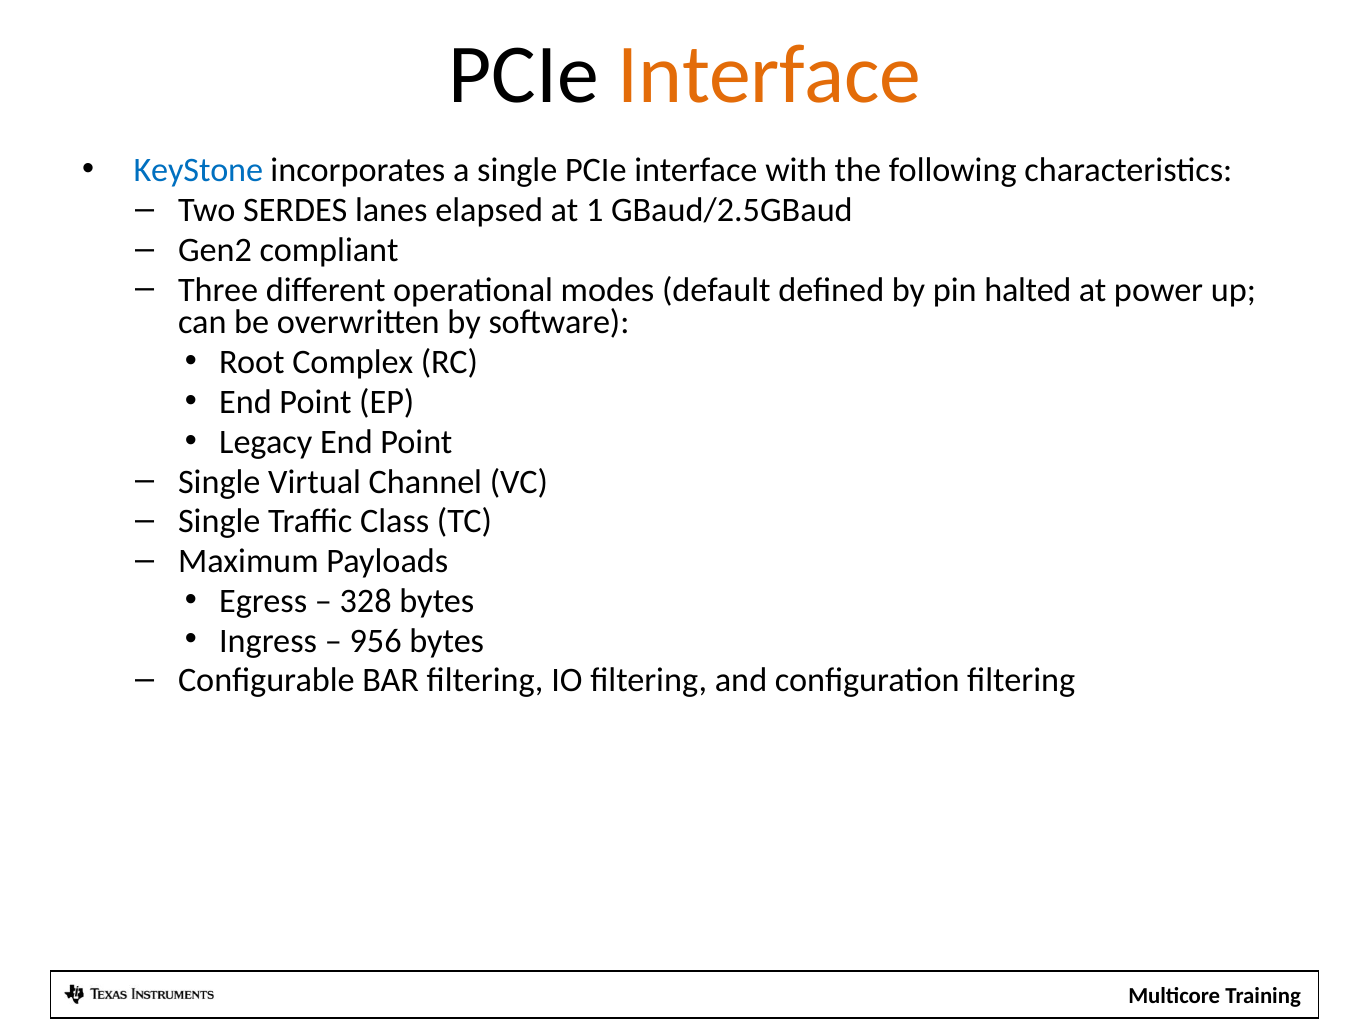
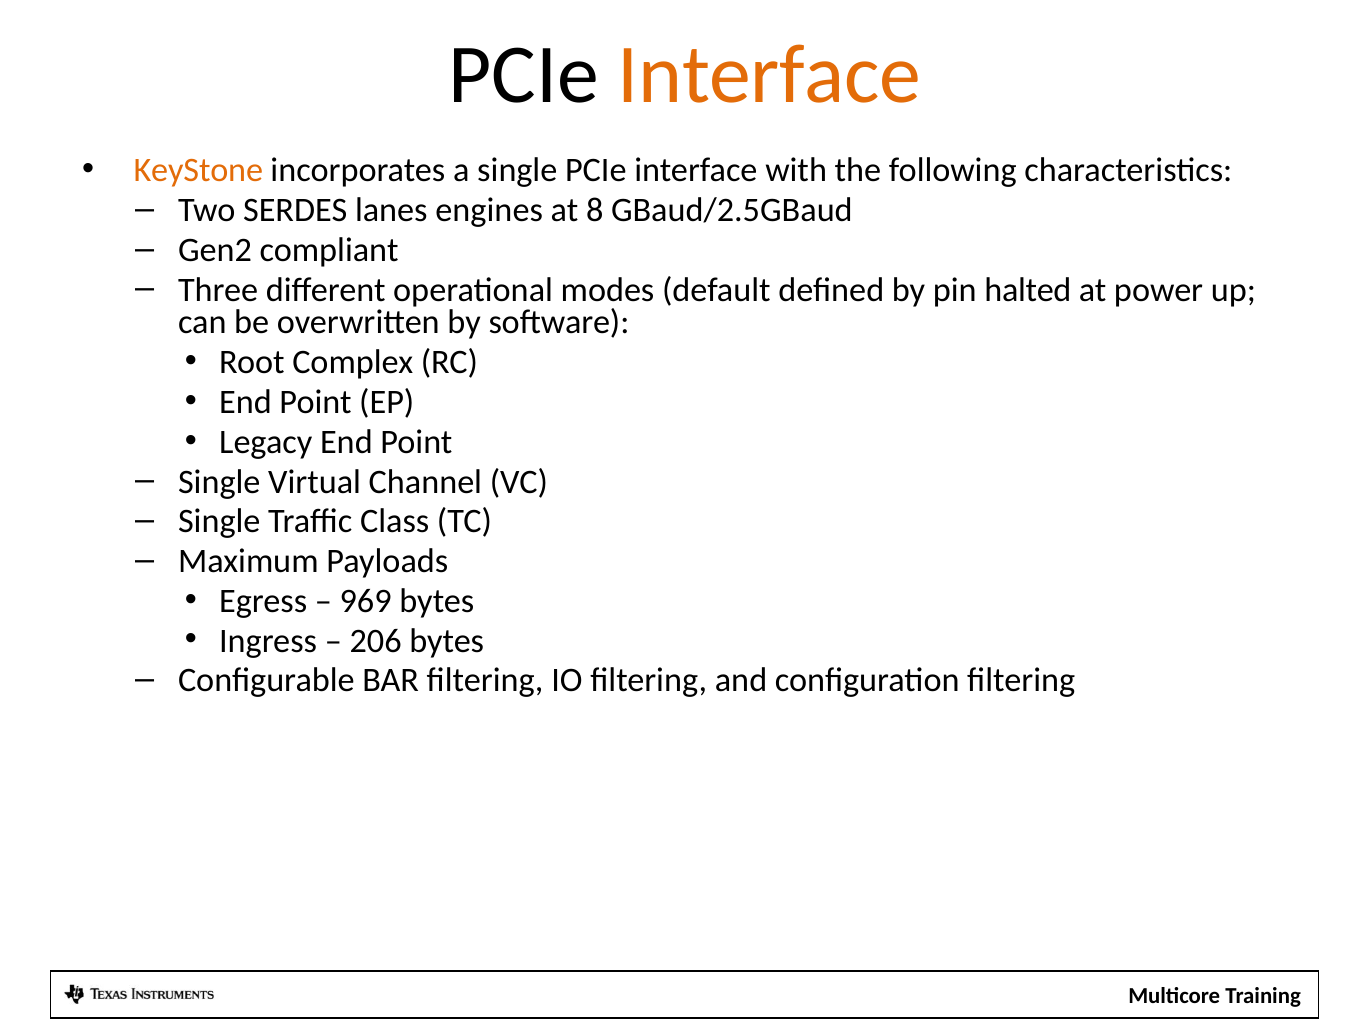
KeyStone colour: blue -> orange (198, 170)
elapsed: elapsed -> engines (489, 210)
1: 1 -> 8 (595, 210)
328: 328 -> 969 (366, 601)
956: 956 -> 206 (376, 640)
